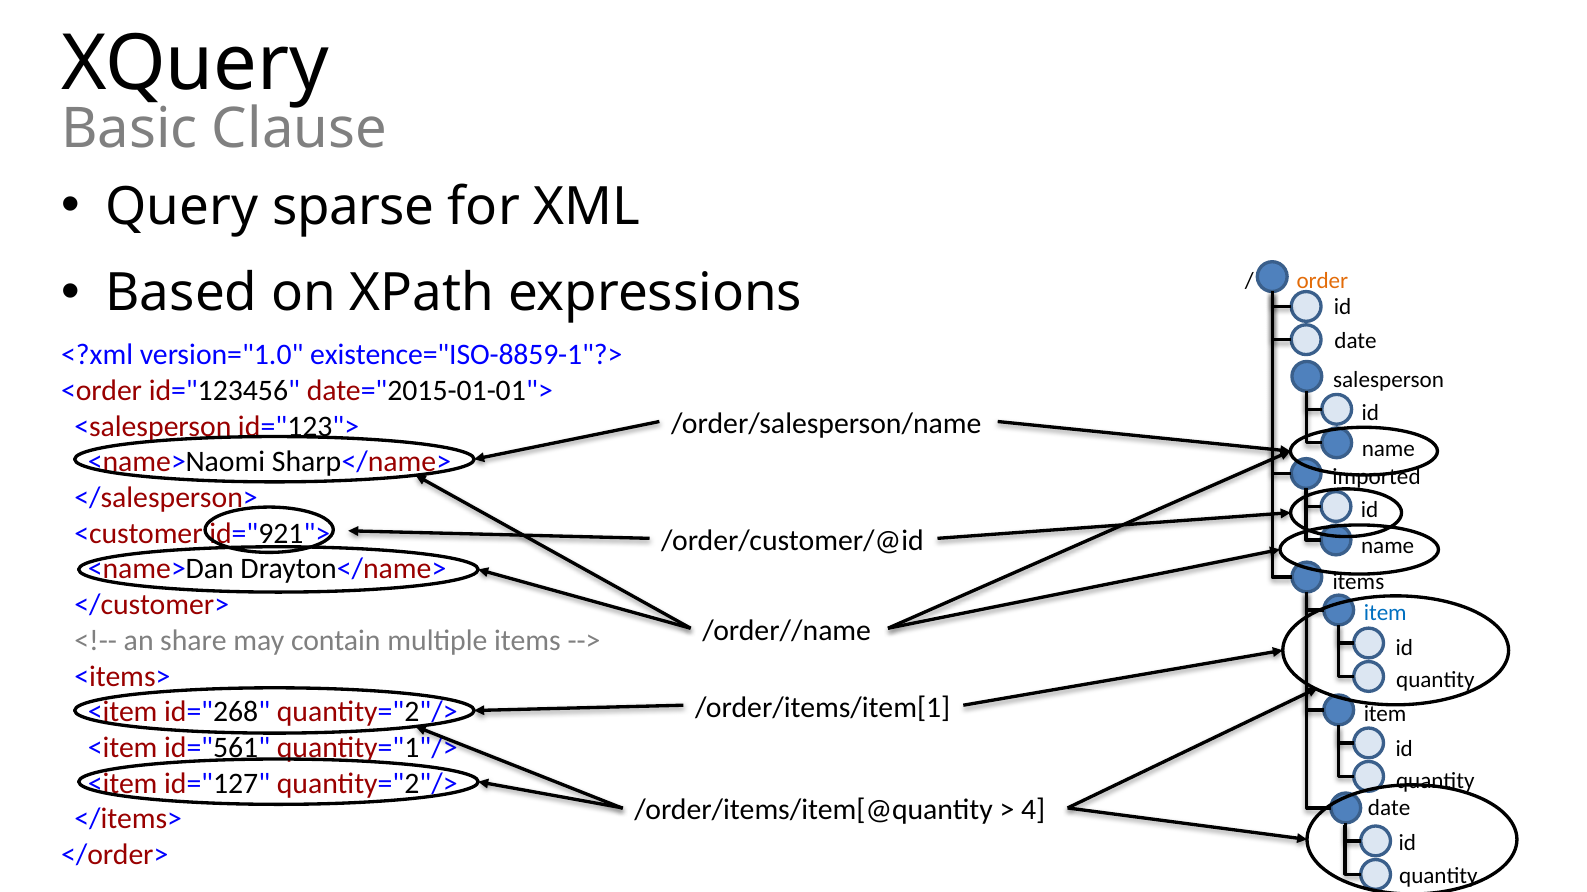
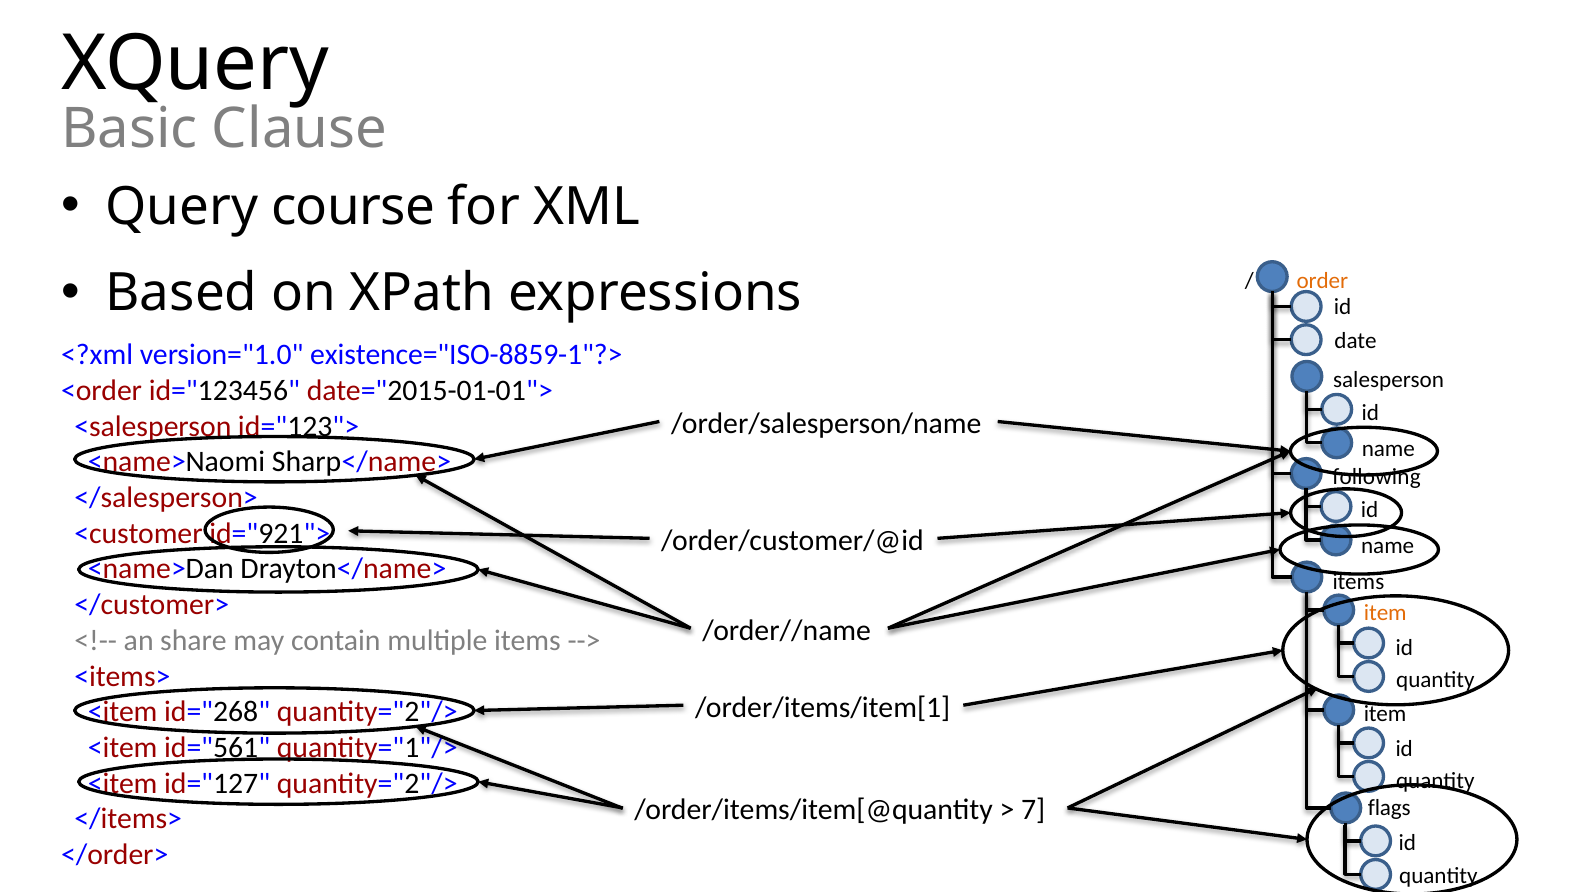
sparse: sparse -> course (353, 207)
imported: imported -> following (1376, 477)
item colour: blue -> orange (1385, 613)
4: 4 -> 7 (1033, 811)
date: date -> flags (1389, 809)
